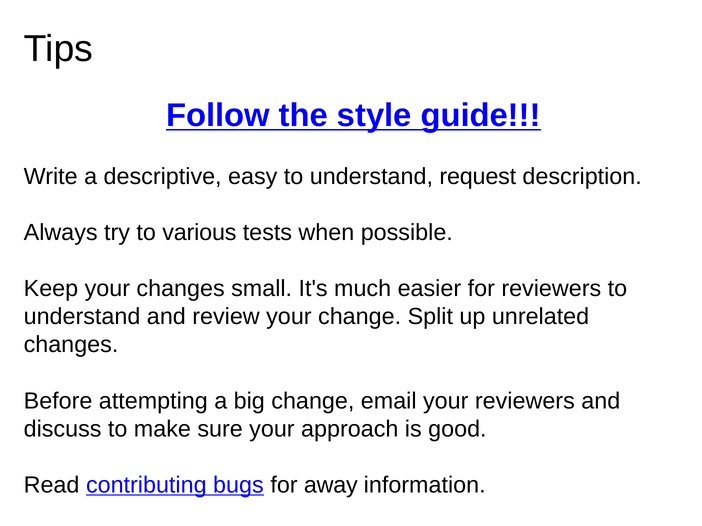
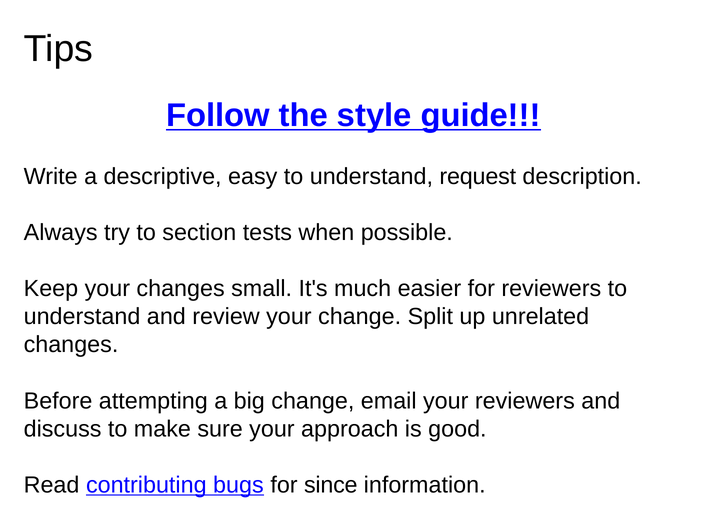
various: various -> section (199, 233)
away: away -> since (331, 485)
